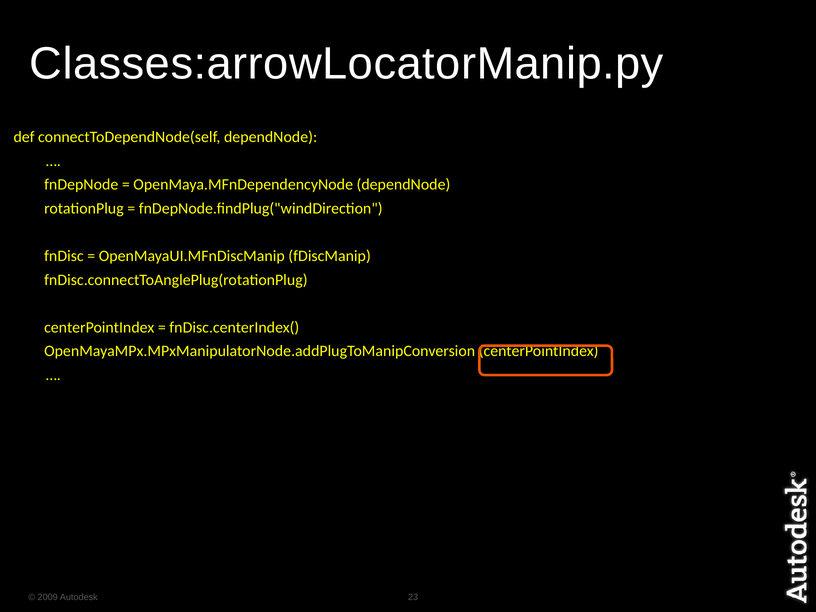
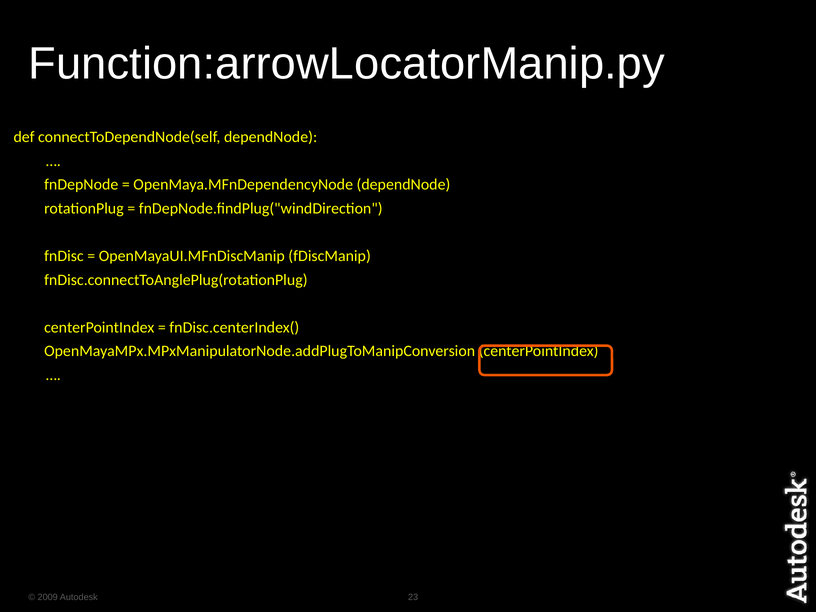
Classes:arrowLocatorManip.py: Classes:arrowLocatorManip.py -> Function:arrowLocatorManip.py (347, 64)
